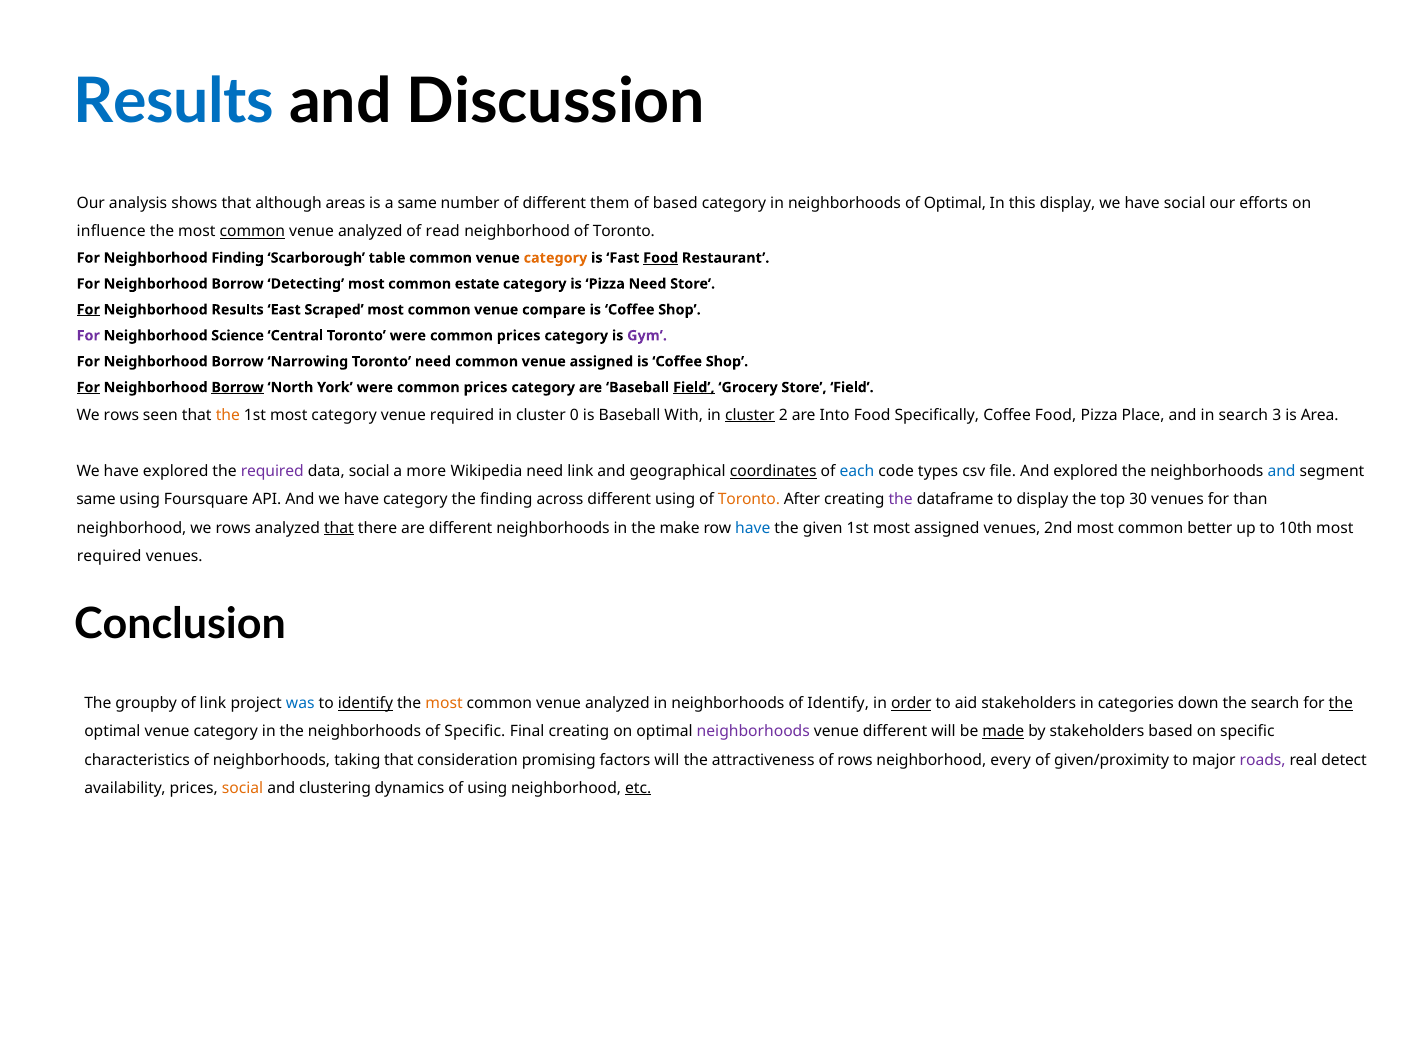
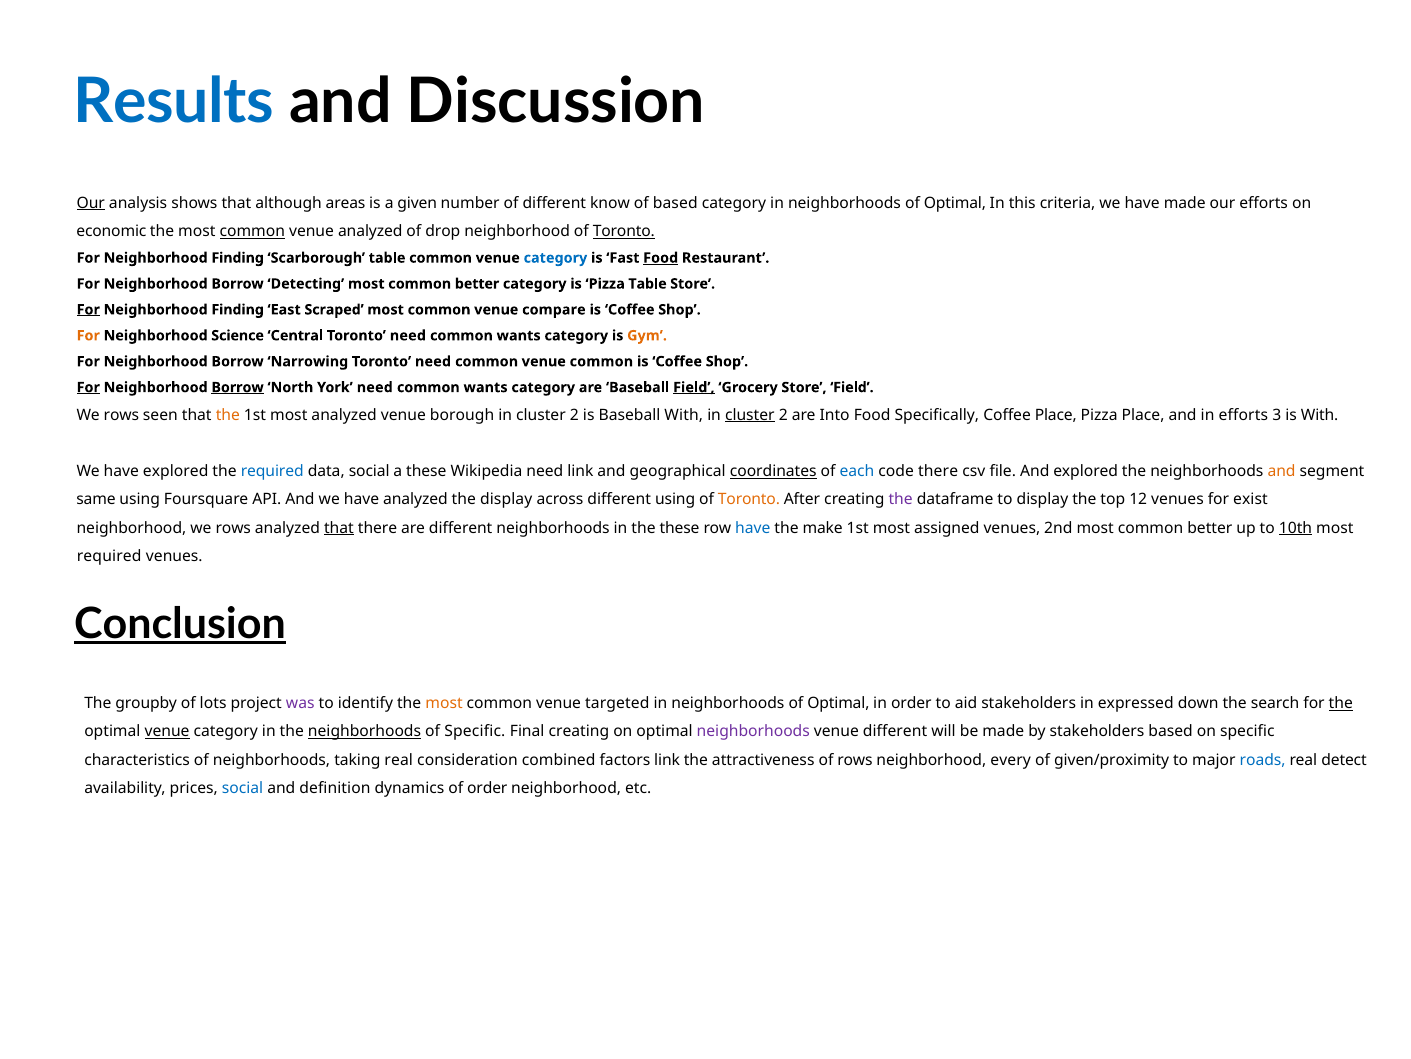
Our underline: none -> present (91, 203)
a same: same -> given (417, 203)
them: them -> know (610, 203)
this display: display -> criteria (1068, 203)
have social: social -> made (1185, 203)
influence: influence -> economic (111, 231)
read: read -> drop (443, 231)
Toronto underline: none -> present (624, 231)
category colour: orange -> blue (555, 258)
estate: estate -> better (477, 284)
Pizza Need: Need -> Table (648, 284)
Results: Results -> Finding (238, 309)
For colour: purple -> orange (88, 335)
Central Toronto were: were -> need (408, 335)
prices: prices -> wants (519, 335)
Gym colour: purple -> orange (647, 335)
venue assigned: assigned -> common (601, 361)
York were: were -> need (375, 387)
prices: prices -> wants (486, 387)
most category: category -> analyzed (344, 415)
venue required: required -> borough (462, 415)
0: 0 -> 2 (574, 415)
Coffee Food: Food -> Place (1056, 415)
in search: search -> efforts (1243, 415)
is Area: Area -> With (1320, 415)
required colour: purple -> blue (272, 471)
a more: more -> these (426, 471)
code types: types -> there (938, 471)
and colour: blue -> orange (1282, 471)
have category: category -> analyzed (415, 499)
the finding: finding -> display (506, 499)
30: 30 -> 12 (1138, 499)
than: than -> exist (1251, 499)
the make: make -> these (680, 528)
given: given -> make (823, 528)
10th underline: none -> present (1295, 528)
Conclusion underline: none -> present (180, 624)
of link: link -> lots (213, 703)
was colour: blue -> purple (300, 703)
identify underline: present -> none (365, 703)
analyzed: analyzed -> targeted (617, 703)
Identify: Identify -> Optimal (838, 703)
order underline: present -> none (911, 703)
categories: categories -> expressed (1136, 703)
venue underline: none -> present (167, 731)
neighborhoods underline: none -> present (365, 731)
made underline: present -> none (1003, 731)
taking that: that -> real (399, 759)
promising: promising -> combined (559, 759)
factors will: will -> link (667, 759)
roads colour: purple -> blue (1263, 759)
social colour: orange -> blue (243, 788)
clustering: clustering -> definition (335, 788)
of using: using -> order (487, 788)
etc underline: present -> none (638, 788)
